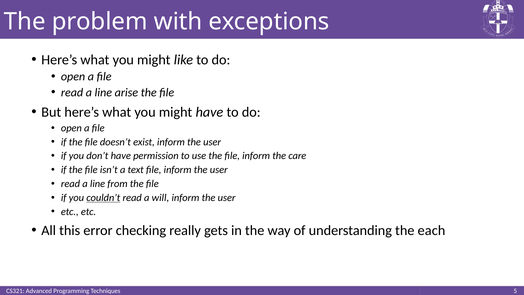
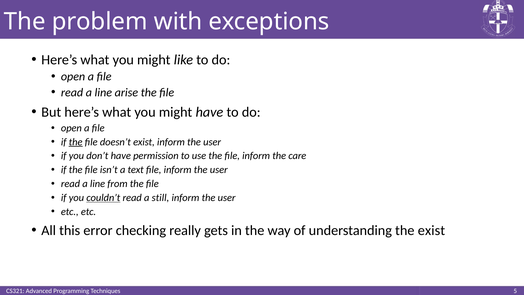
the underline: none -> present (76, 142)
will: will -> still (160, 198)
the each: each -> exist (431, 230)
